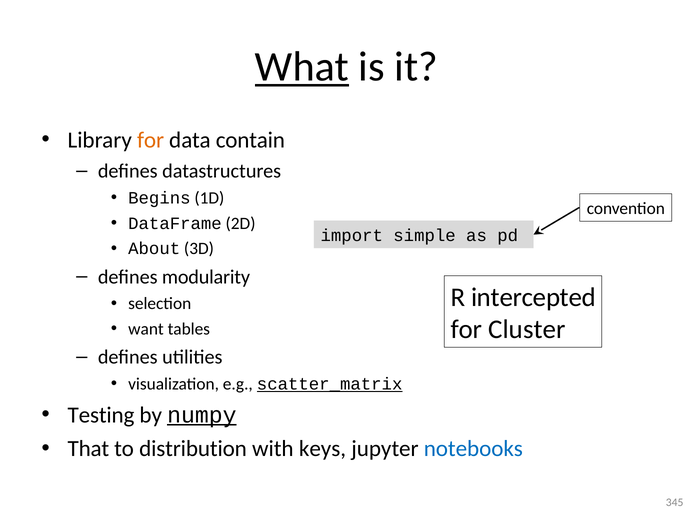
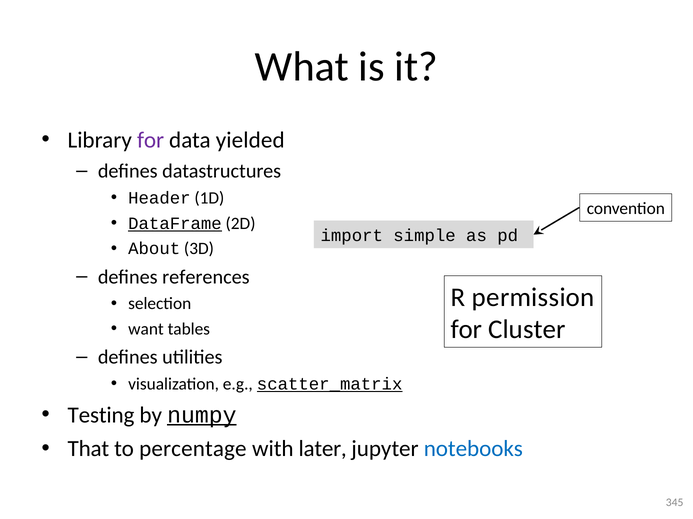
What underline: present -> none (302, 67)
for colour: orange -> purple (151, 140)
contain: contain -> yielded (250, 140)
Begins: Begins -> Header (159, 198)
DataFrame underline: none -> present (175, 224)
modularity: modularity -> references (206, 277)
intercepted: intercepted -> permission (533, 298)
distribution: distribution -> percentage (193, 449)
keys: keys -> later (323, 449)
